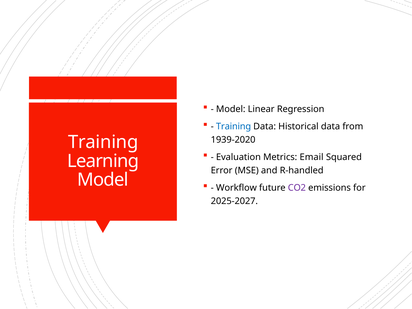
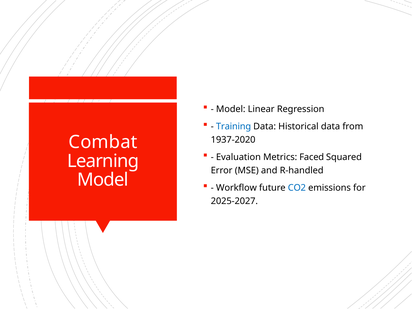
Training: Training -> Combat (103, 142)
1939-2020: 1939-2020 -> 1937-2020 (233, 140)
Email: Email -> Faced (312, 157)
CO2 colour: purple -> blue (297, 188)
